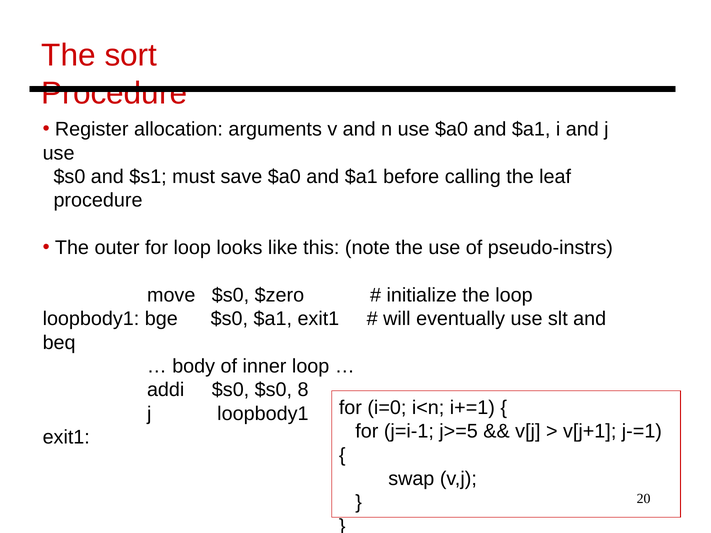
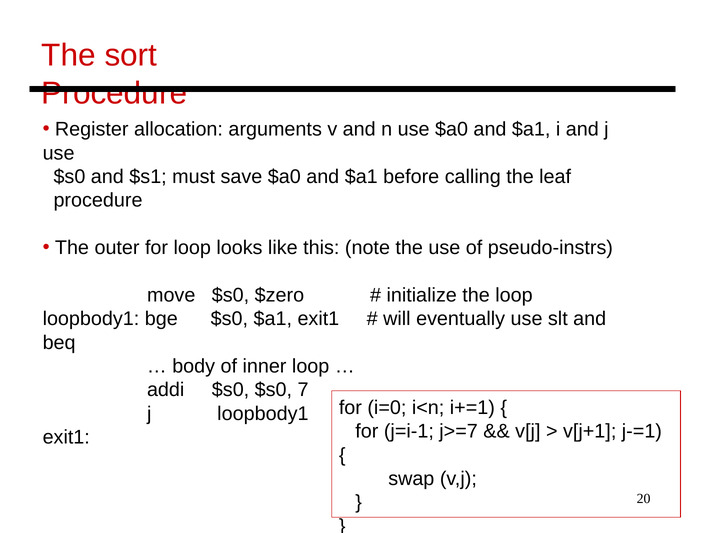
8: 8 -> 7 (303, 390)
j>=5: j>=5 -> j>=7 (459, 432)
